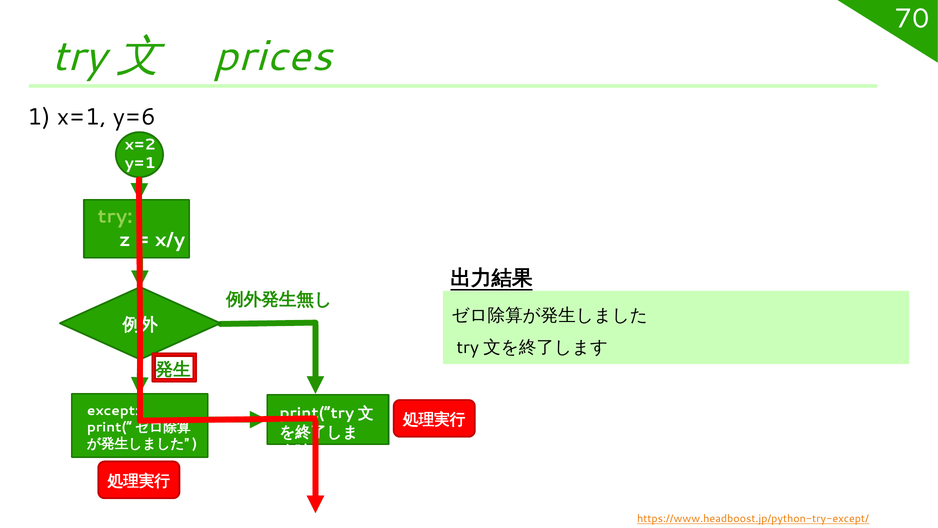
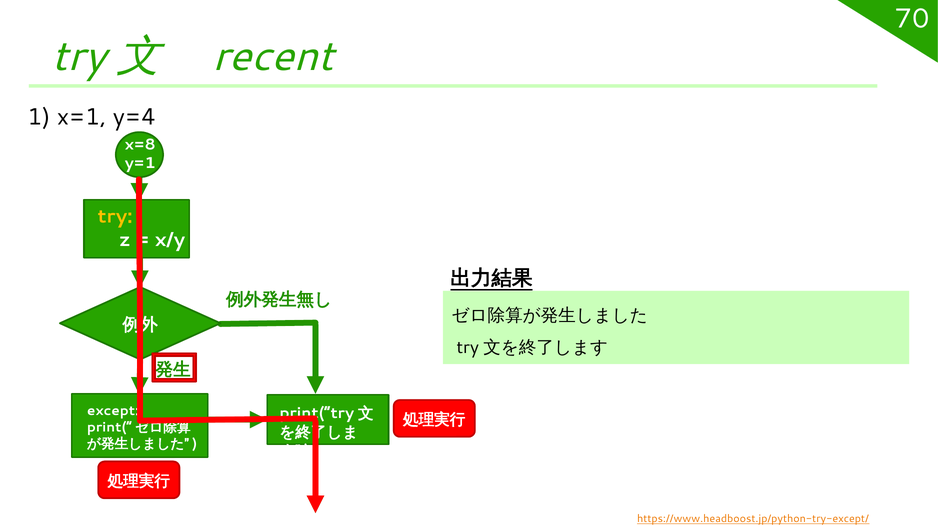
prices: prices -> recent (273, 56)
y=6: y=6 -> y=4 (134, 117)
x=2: x=2 -> x=8 (140, 144)
try colour: light green -> yellow (115, 216)
